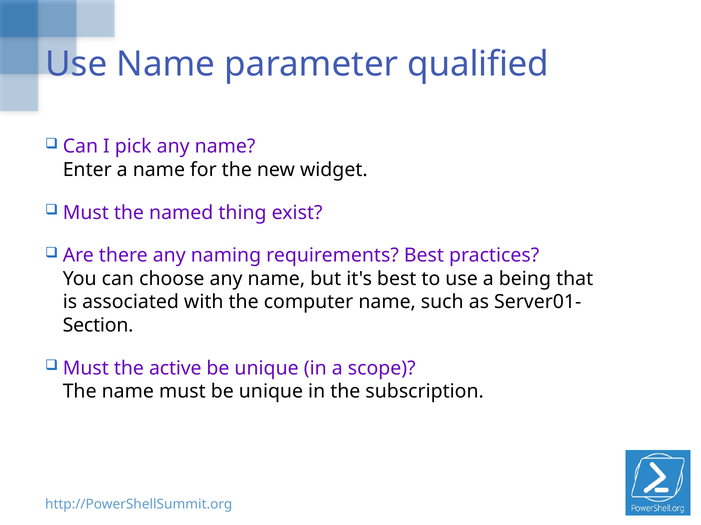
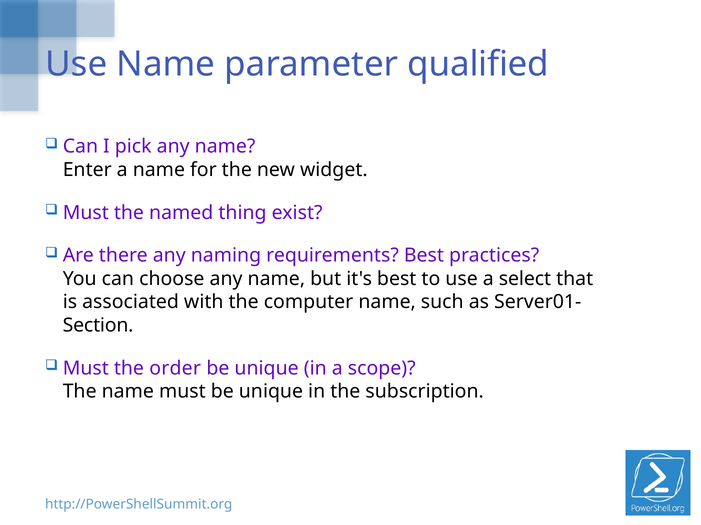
being: being -> select (525, 279)
active: active -> order (175, 369)
